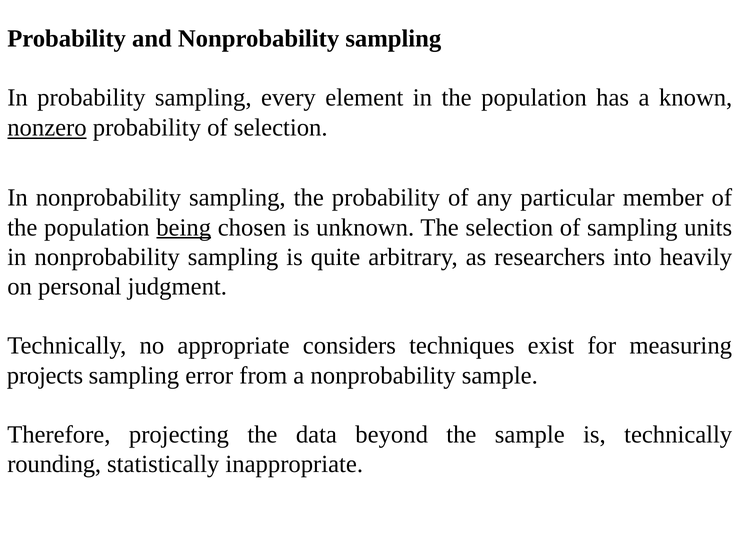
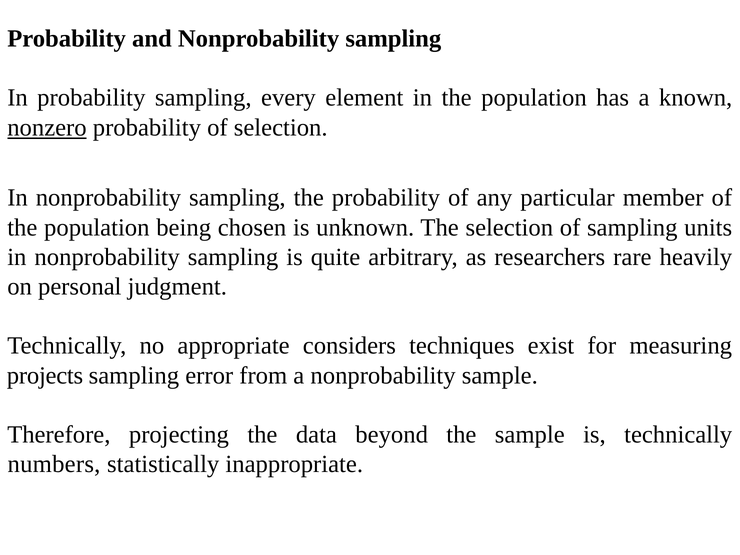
being underline: present -> none (184, 227)
into: into -> rare (632, 257)
rounding: rounding -> numbers (54, 464)
